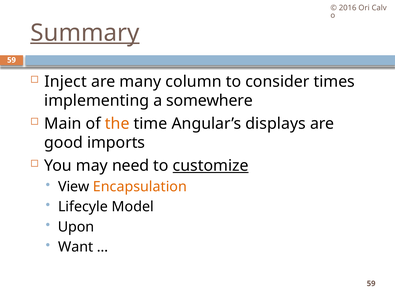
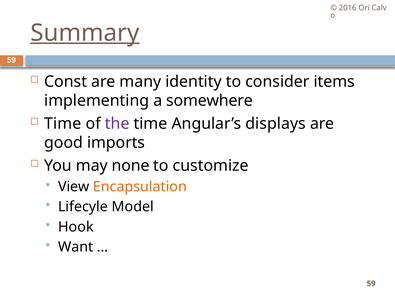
Inject: Inject -> Const (66, 82)
column: column -> identity (194, 82)
times: times -> items (334, 82)
Main: Main -> Time (63, 124)
the colour: orange -> purple (117, 124)
need: need -> none (131, 166)
customize underline: present -> none (211, 166)
Upon: Upon -> Hook (76, 227)
